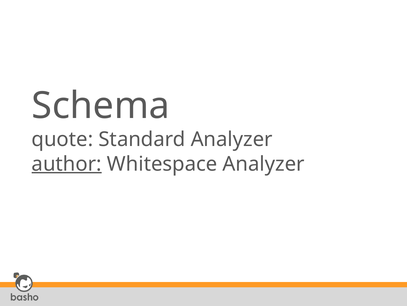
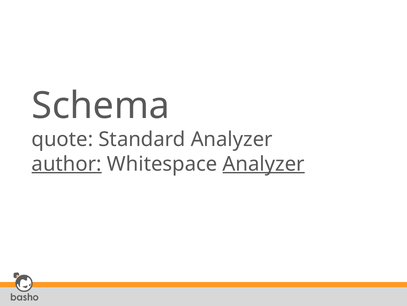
Analyzer underline: none -> present (264, 164)
